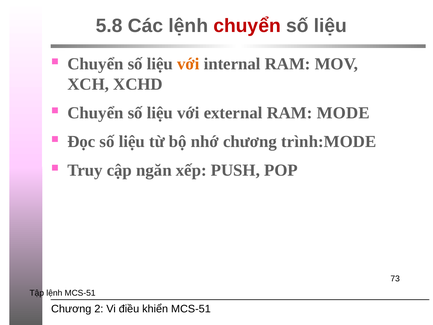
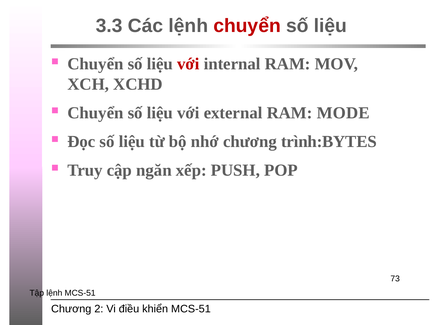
5.8: 5.8 -> 3.3 (109, 26)
với colour: orange -> red (188, 64)
trình:MODE: trình:MODE -> trình:BYTES (329, 141)
